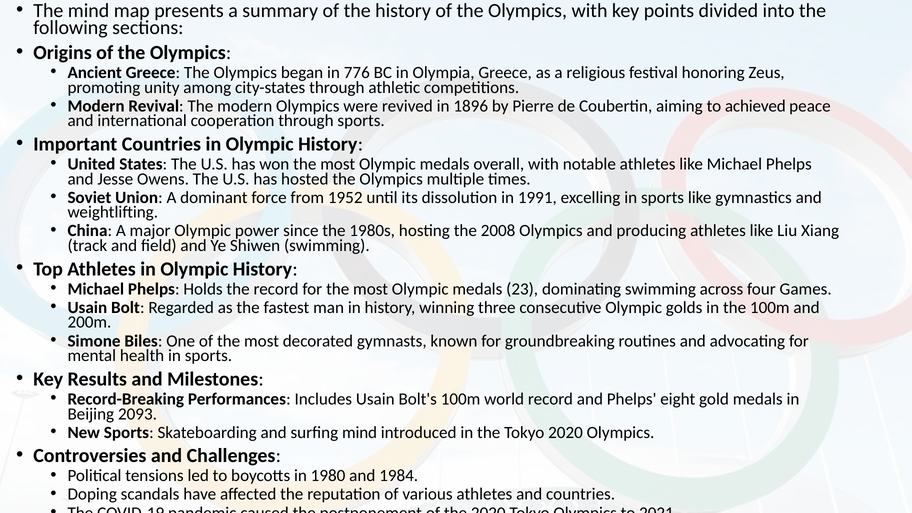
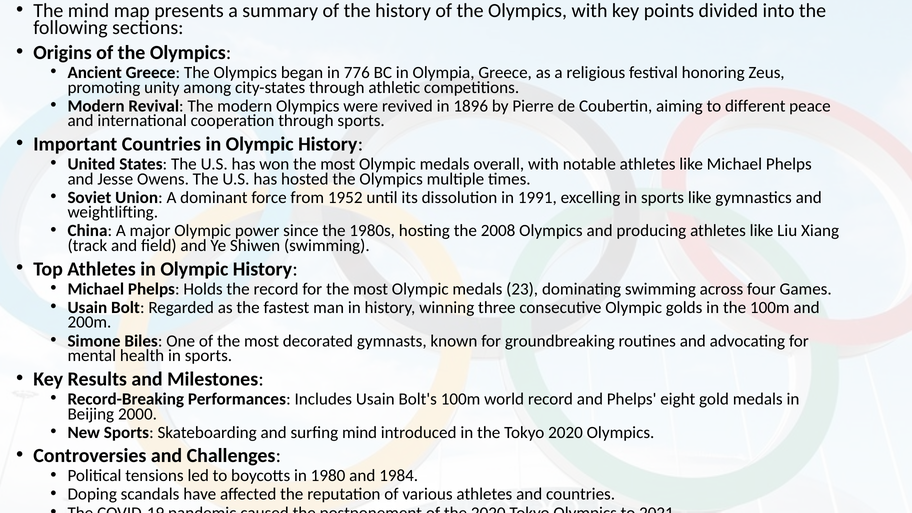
achieved: achieved -> different (755, 106)
2093: 2093 -> 2000 (138, 414)
